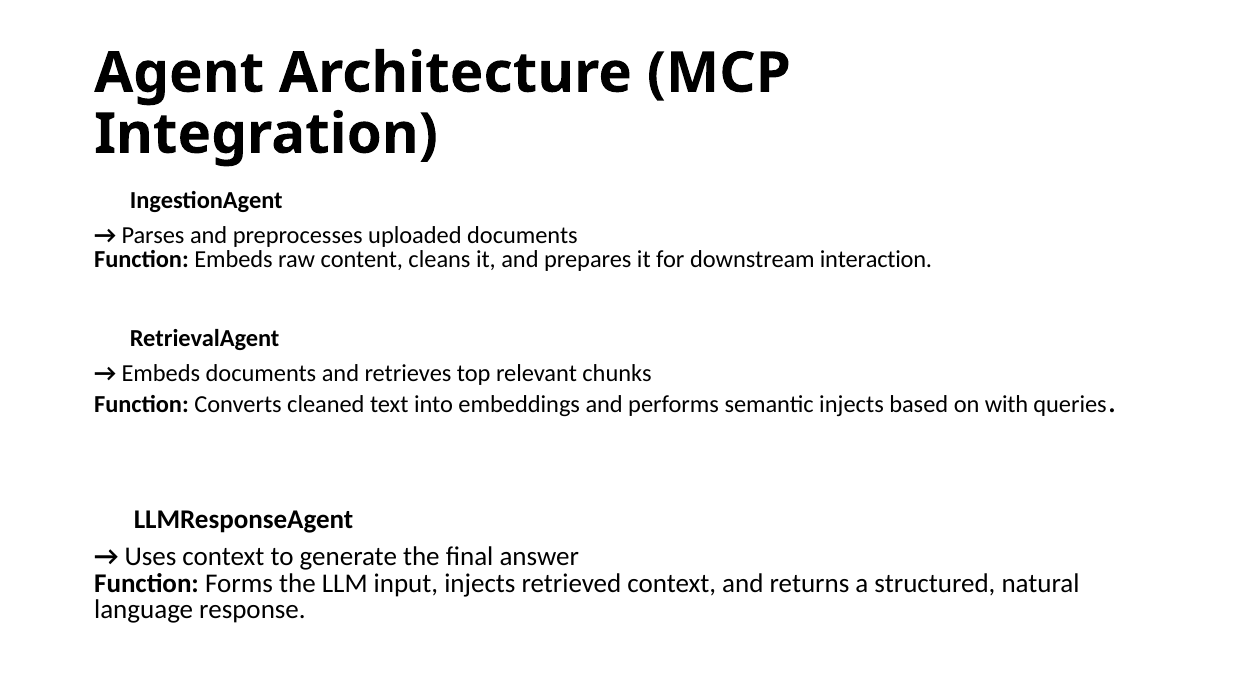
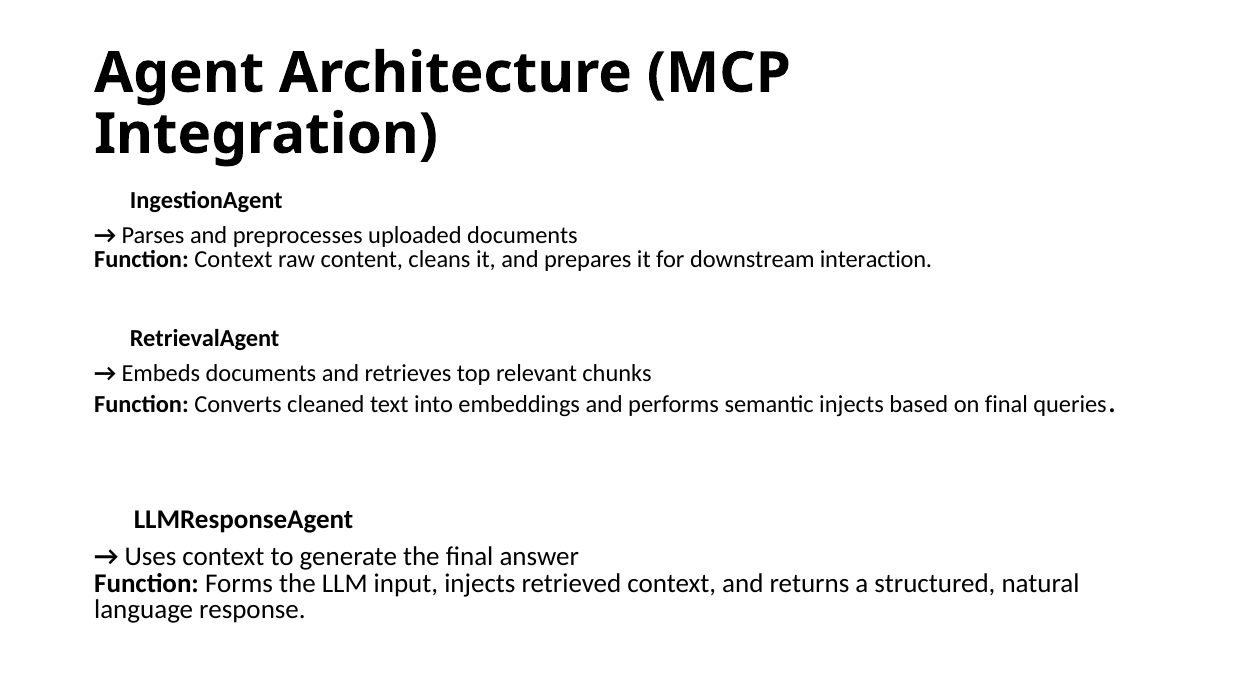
Function Embeds: Embeds -> Context (233, 260)
on with: with -> final (1006, 405)
